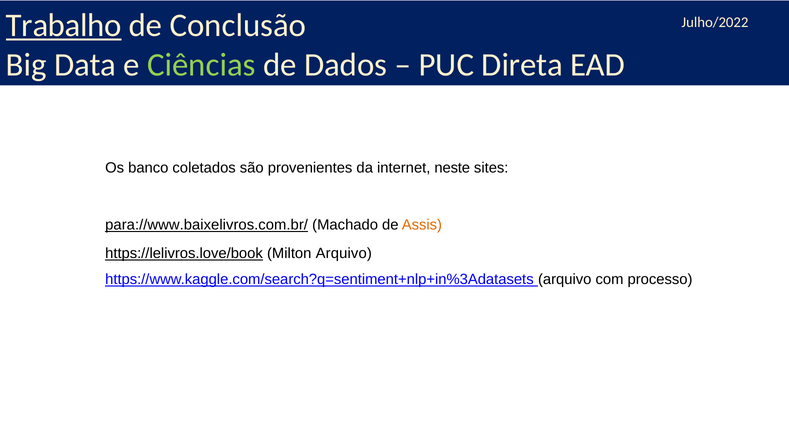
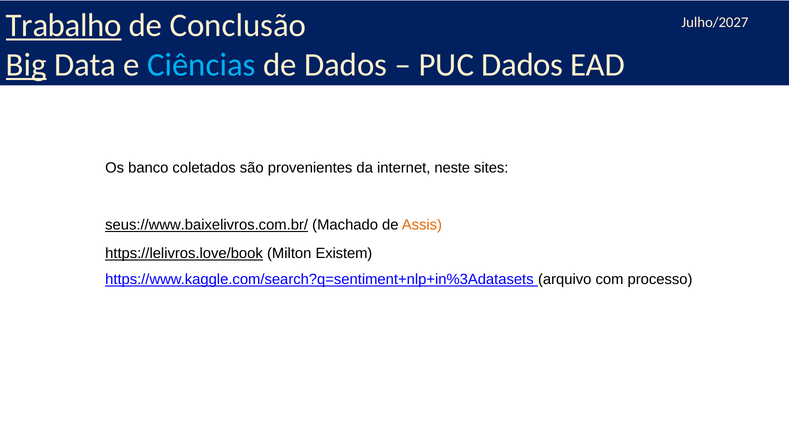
Julho/2022: Julho/2022 -> Julho/2027 (715, 23)
Big underline: none -> present (26, 65)
Ciências colour: light green -> light blue (201, 65)
PUC Direta: Direta -> Dados (522, 65)
para://www.baixelivros.com.br/: para://www.baixelivros.com.br/ -> seus://www.baixelivros.com.br/ (207, 225)
Milton Arquivo: Arquivo -> Existem (344, 253)
